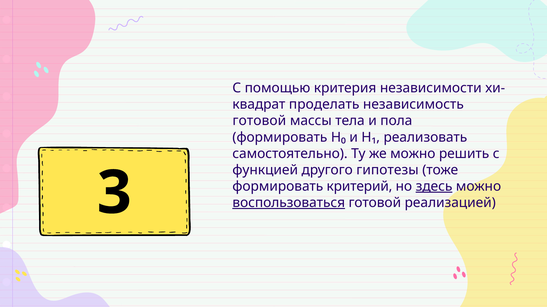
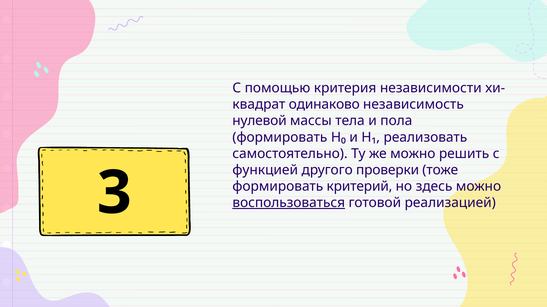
проделать: проделать -> одинаково (324, 105)
готовой: готовой -> нулевой (259, 121)
гипотезы: гипотезы -> проверки (388, 170)
здесь underline: present -> none (434, 187)
